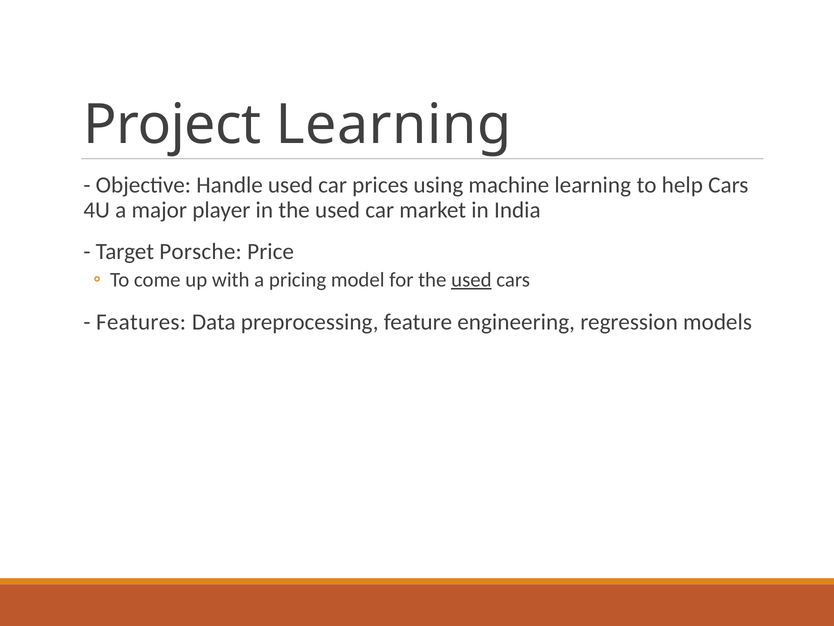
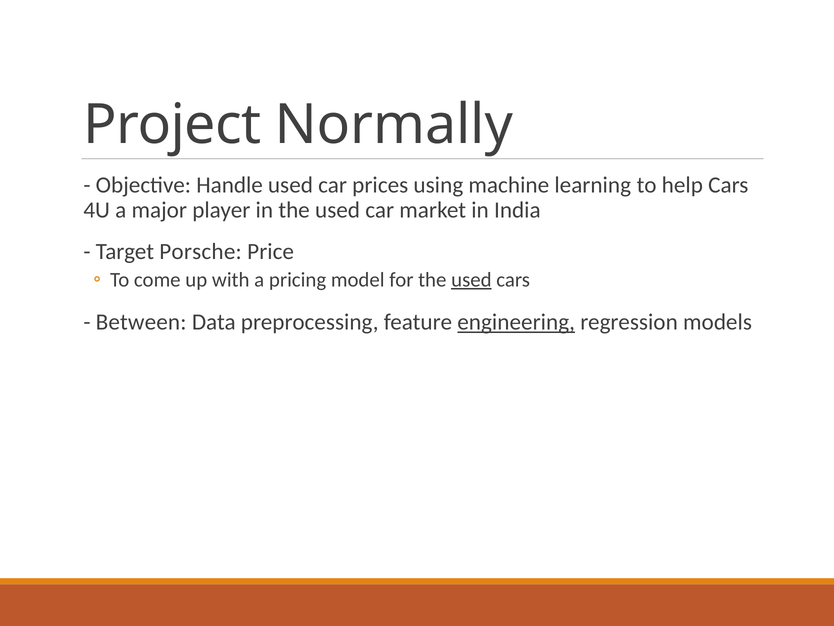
Project Learning: Learning -> Normally (394, 125)
Features: Features -> Between (141, 322)
engineering underline: none -> present (516, 322)
